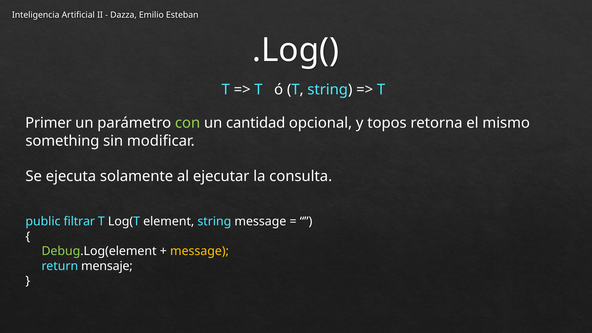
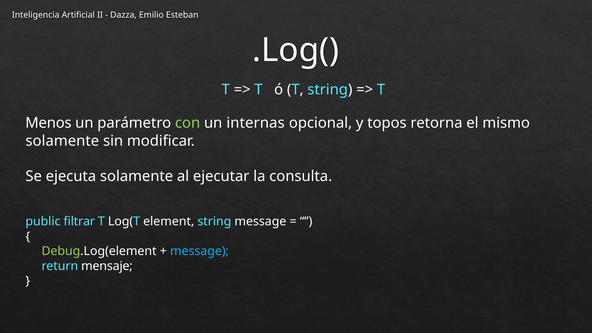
Primer: Primer -> Menos (48, 123)
cantidad: cantidad -> internas (256, 123)
something: something -> solamente (62, 141)
message colour: yellow -> light blue (199, 251)
